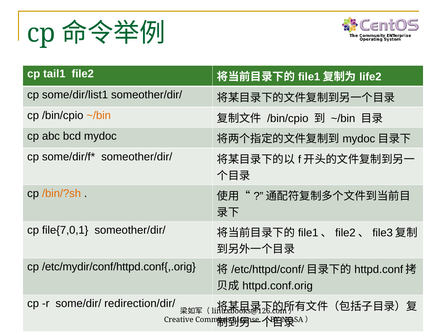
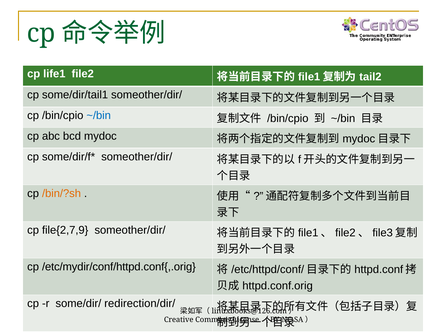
tail1: tail1 -> life1 (54, 74)
life2: life2 -> tail2 (370, 77)
some/dir/list1: some/dir/list1 -> some/dir/tail1 (75, 95)
~/bin colour: orange -> blue (99, 115)
file{7,0,1: file{7,0,1 -> file{2,7,9 (65, 230)
